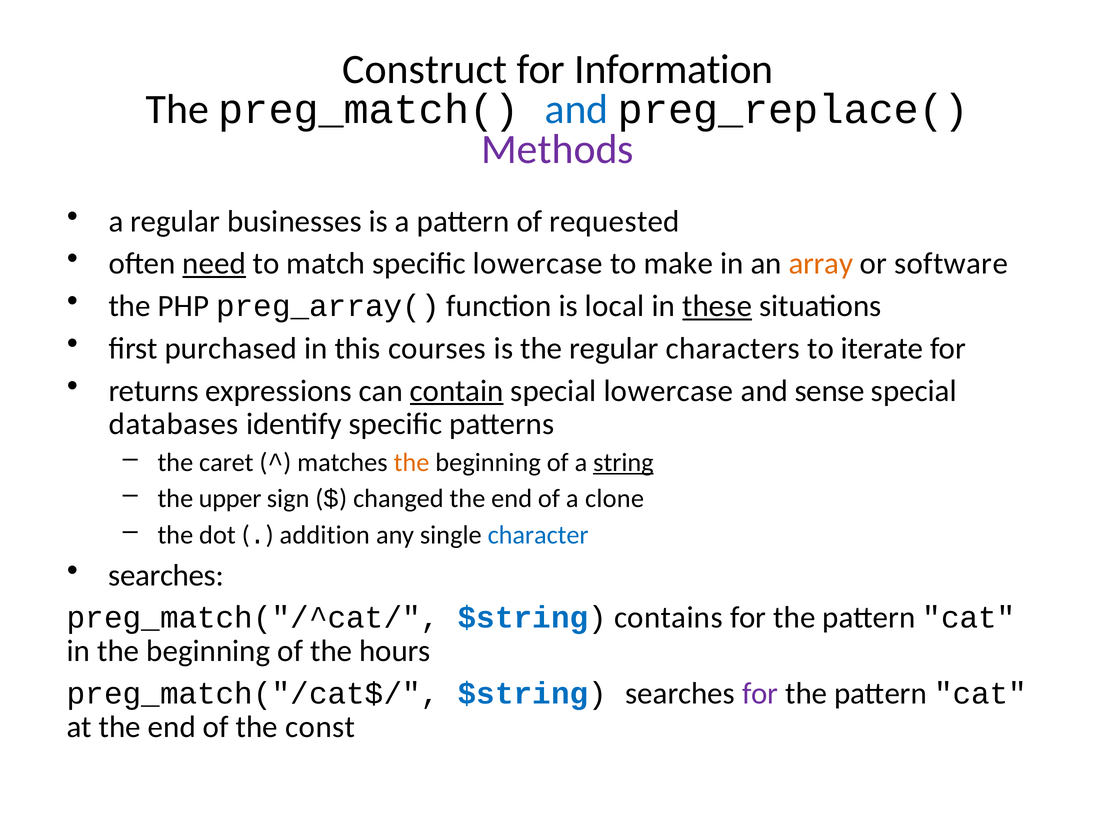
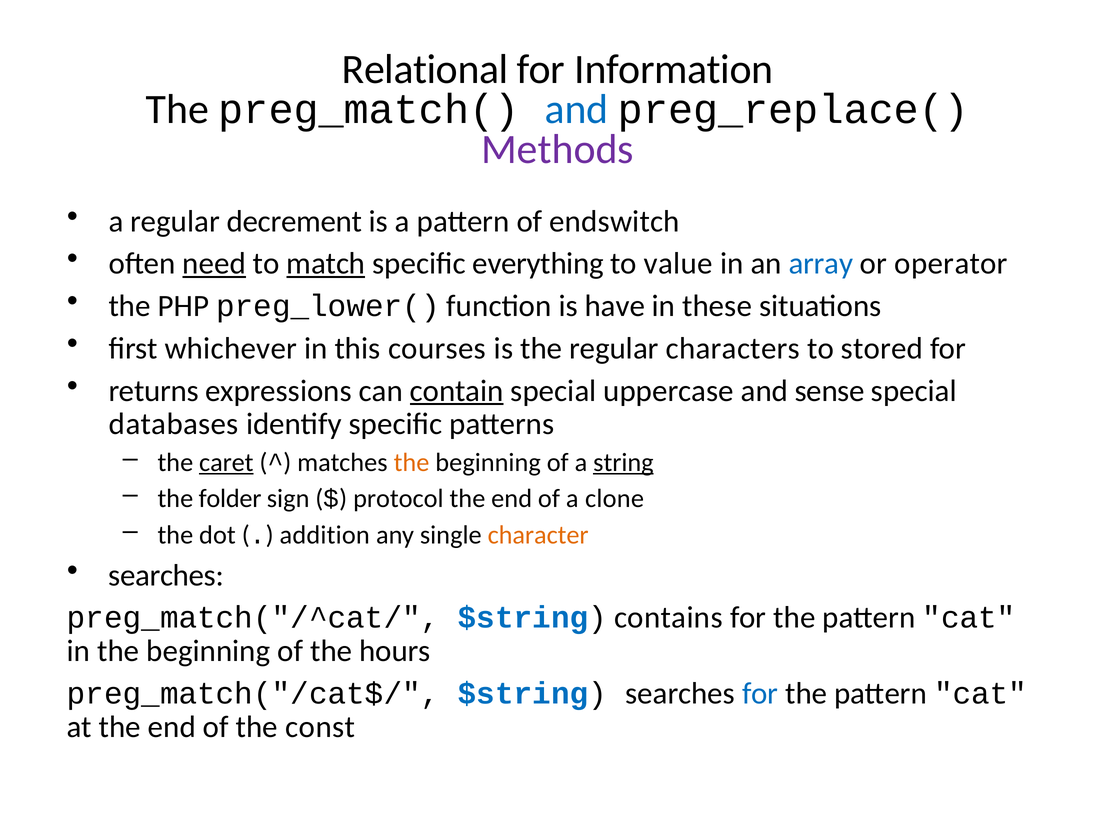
Construct: Construct -> Relational (425, 69)
businesses: businesses -> decrement (294, 221)
requested: requested -> endswitch (614, 221)
match underline: none -> present (326, 264)
specific lowercase: lowercase -> everything (538, 264)
make: make -> value (678, 264)
array colour: orange -> blue (821, 264)
software: software -> operator (951, 264)
preg_array(: preg_array( -> preg_lower( (328, 306)
local: local -> have (615, 306)
these underline: present -> none (717, 306)
purchased: purchased -> whichever (231, 349)
iterate: iterate -> stored (882, 349)
special lowercase: lowercase -> uppercase (669, 391)
caret underline: none -> present (226, 463)
upper: upper -> folder (230, 499)
changed: changed -> protocol (398, 499)
character colour: blue -> orange (538, 535)
for colour: purple -> blue (760, 694)
